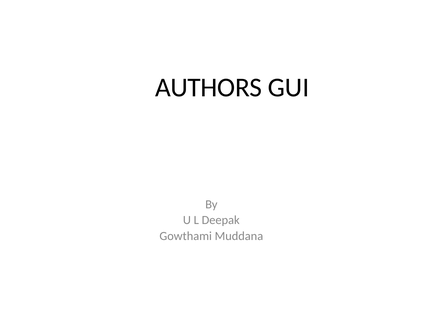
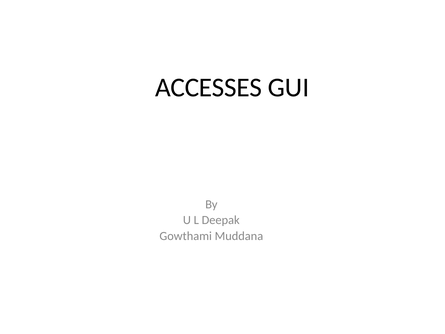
AUTHORS: AUTHORS -> ACCESSES (208, 87)
